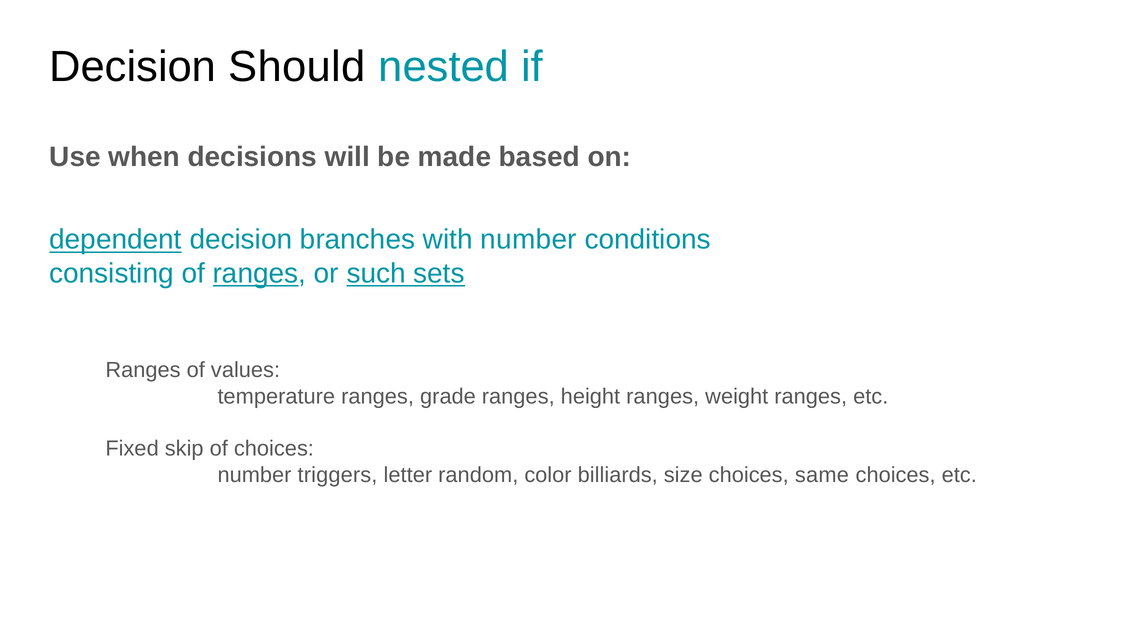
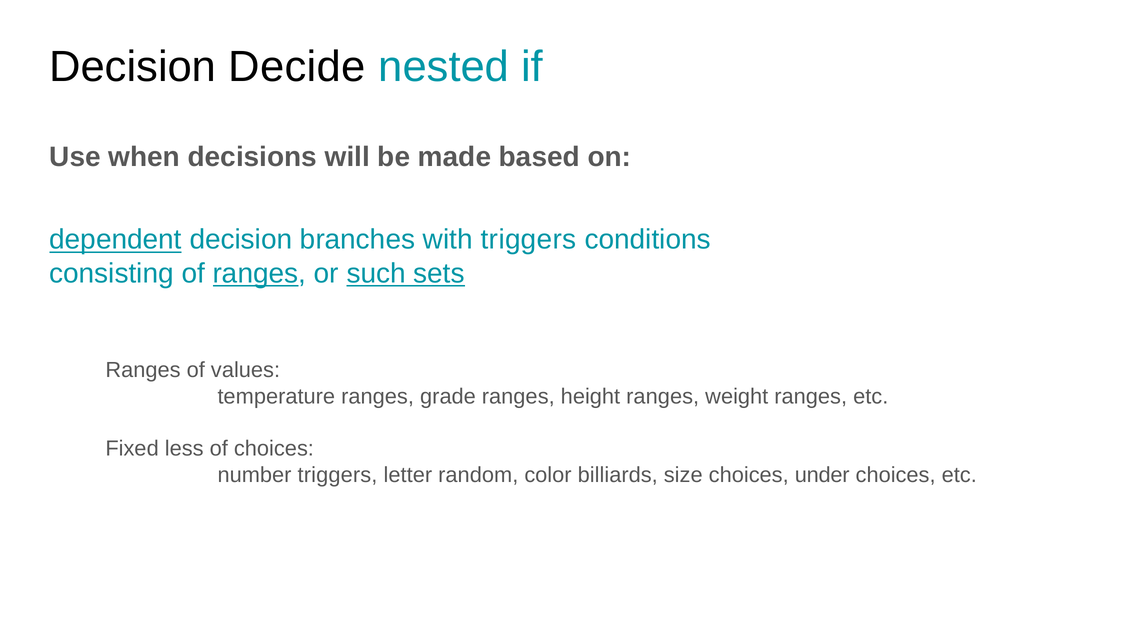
Should: Should -> Decide (297, 67)
with number: number -> triggers (529, 240)
skip: skip -> less (184, 448)
same: same -> under (822, 475)
